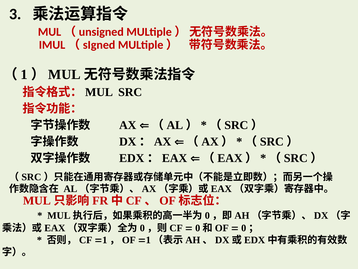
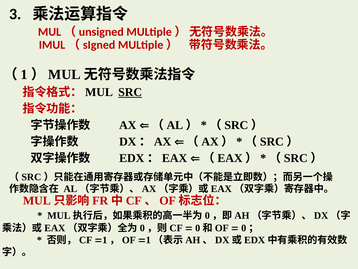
SRC underline: none -> present (130, 92)
